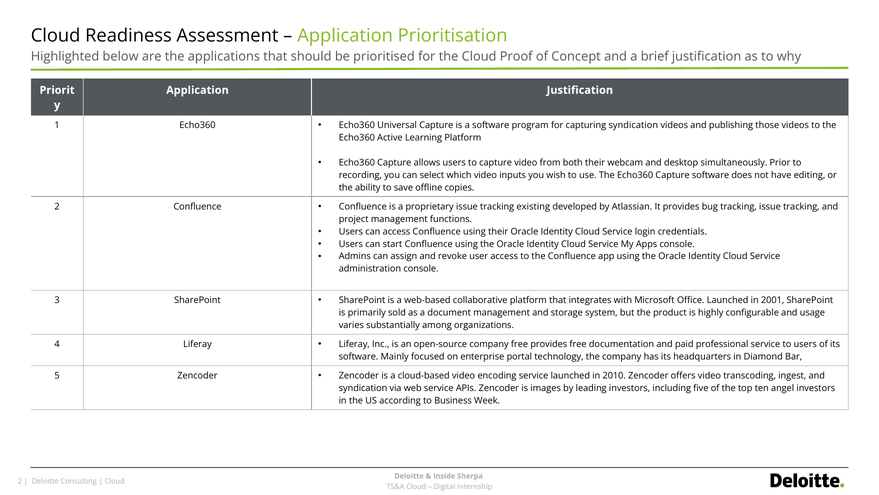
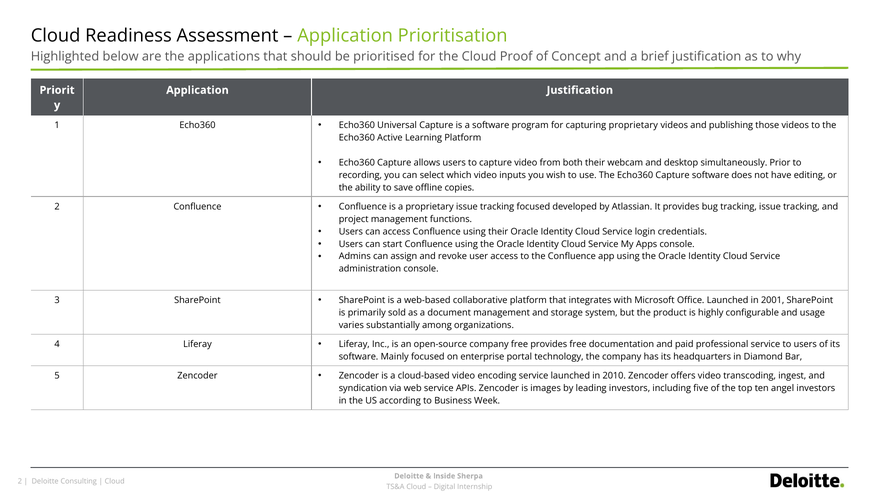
capturing syndication: syndication -> proprietary (633, 125)
tracking existing: existing -> focused (533, 206)
